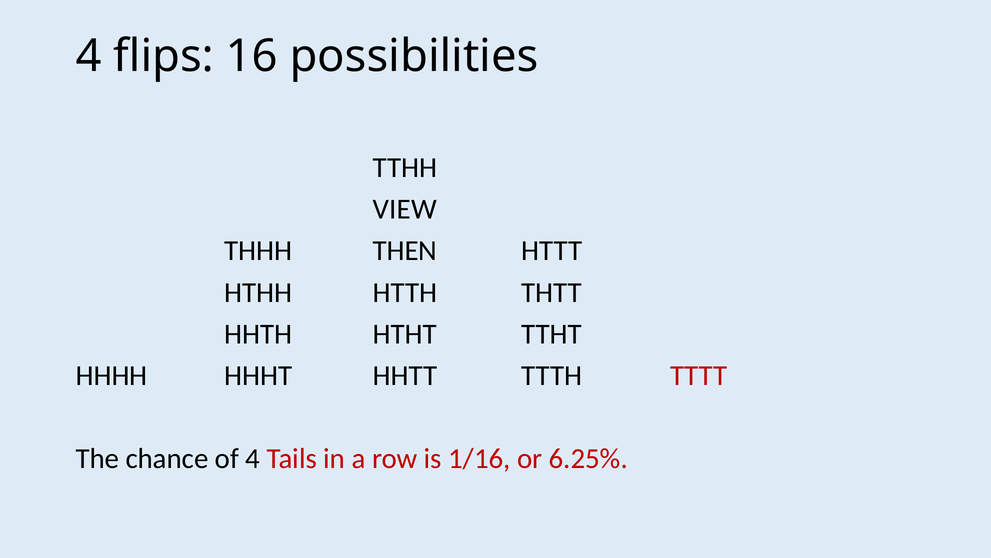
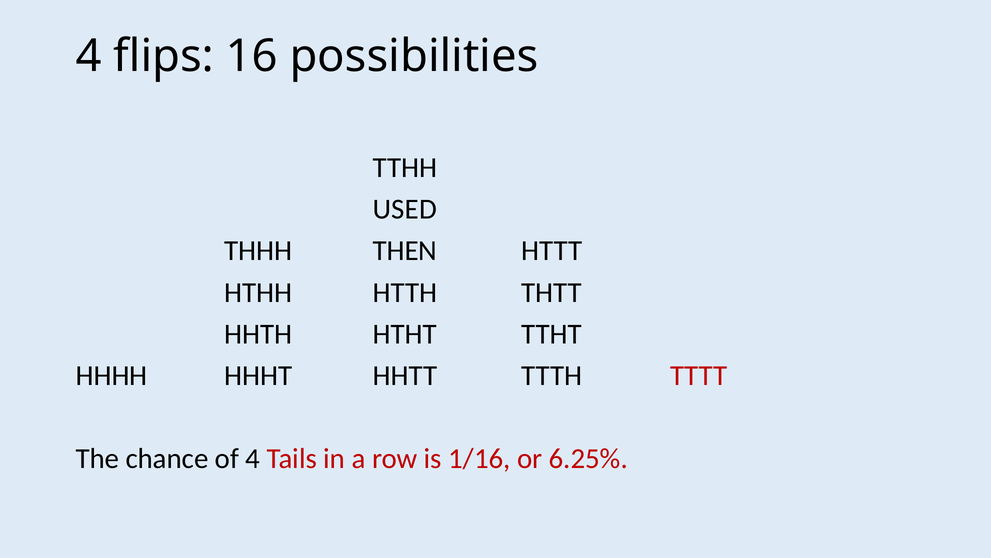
VIEW: VIEW -> USED (405, 209)
